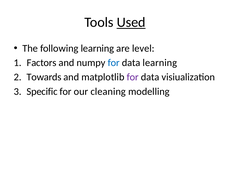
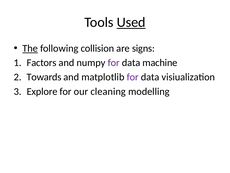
The underline: none -> present (30, 48)
following learning: learning -> collision (97, 48)
level: level -> signs (143, 48)
for colour: blue -> purple (114, 63)
data learning: learning -> machine (160, 63)
Specific: Specific -> Explore (42, 91)
